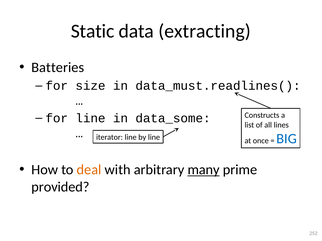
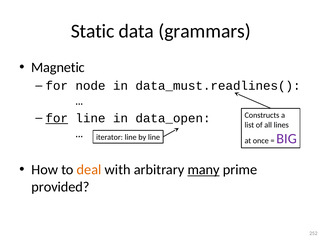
extracting: extracting -> grammars (205, 31)
Batteries: Batteries -> Magnetic (58, 68)
size: size -> node (90, 86)
for underline: none -> present (57, 119)
data_some: data_some -> data_open (173, 119)
BIG colour: blue -> purple (287, 139)
